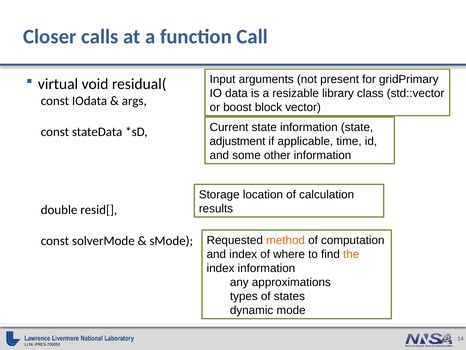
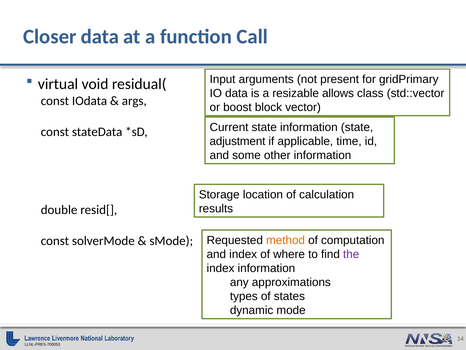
Closer calls: calls -> data (100, 37)
library: library -> allows (338, 93)
the colour: orange -> purple (351, 254)
